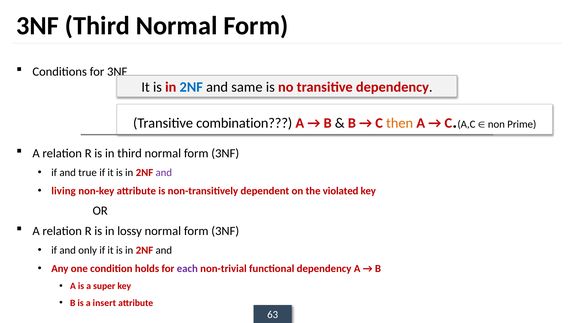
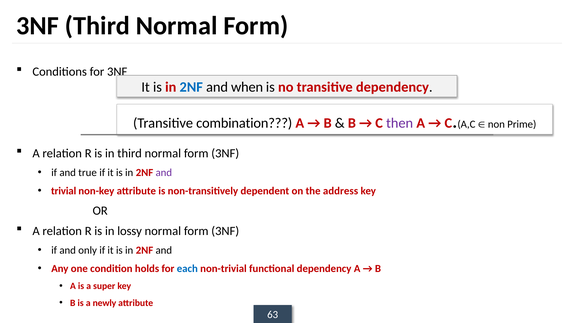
same: same -> when (247, 87)
then colour: orange -> purple (400, 123)
living: living -> trivial (64, 191)
violated: violated -> address (341, 191)
each colour: purple -> blue (187, 268)
insert: insert -> newly (104, 303)
